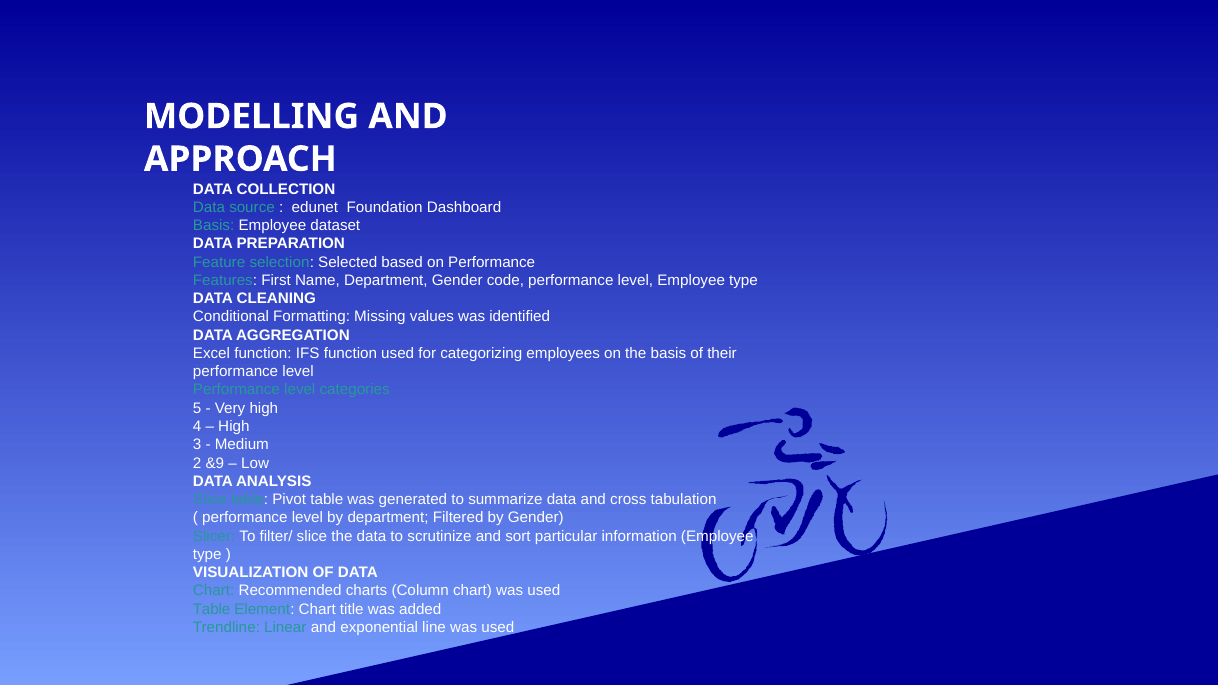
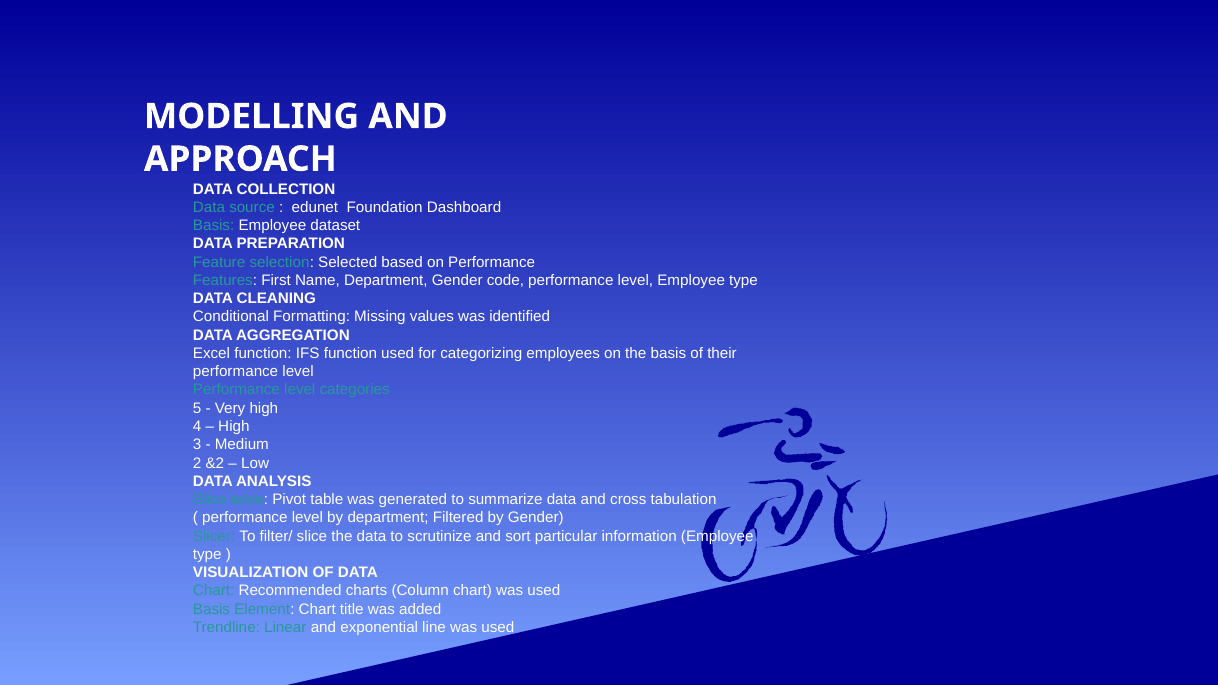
&9: &9 -> &2 (215, 463)
Table: Table -> Basis (212, 609)
